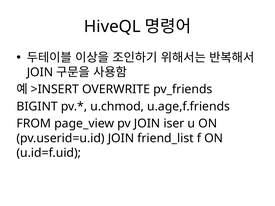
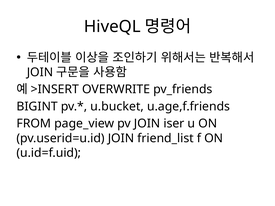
u.chmod: u.chmod -> u.bucket (117, 107)
